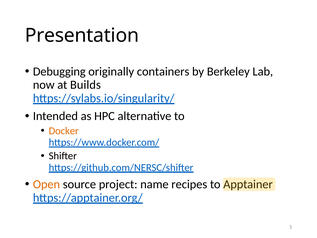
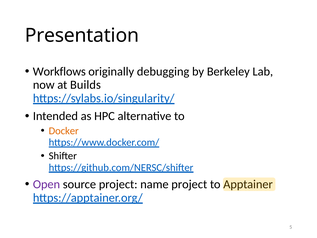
Debugging: Debugging -> Workflows (59, 71)
containers: containers -> debugging (163, 71)
Open colour: orange -> purple (46, 184)
name recipes: recipes -> project (189, 184)
